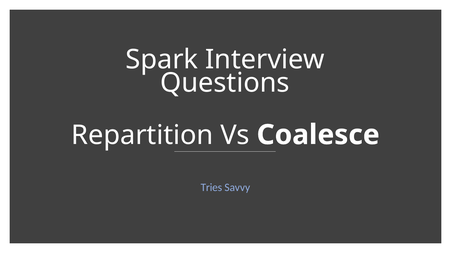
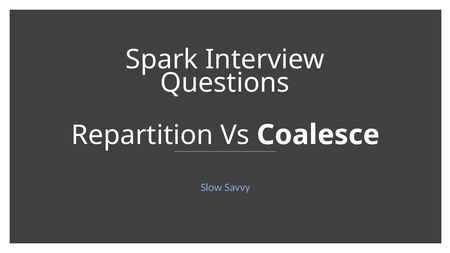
Tries: Tries -> Slow (211, 188)
